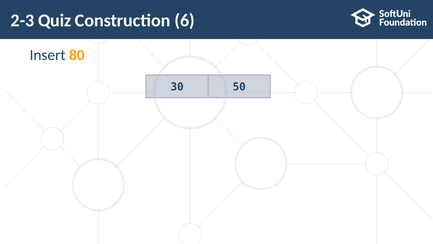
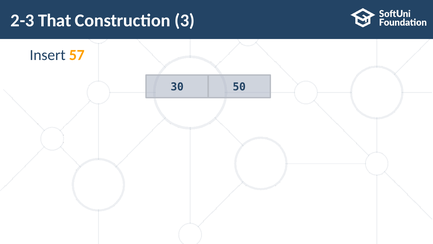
Quiz: Quiz -> That (55, 20)
6: 6 -> 3 (185, 20)
80: 80 -> 57 (77, 55)
